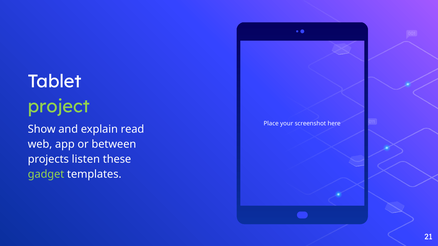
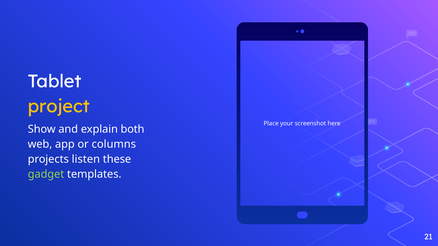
project colour: light green -> yellow (59, 107)
read: read -> both (133, 129)
between: between -> columns (114, 144)
